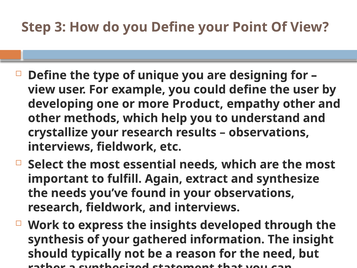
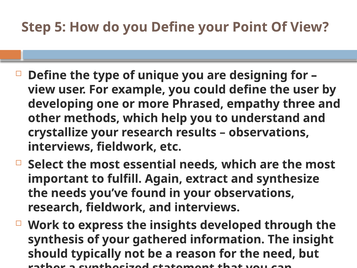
3: 3 -> 5 (60, 27)
Product: Product -> Phrased (198, 104)
empathy other: other -> three (299, 104)
